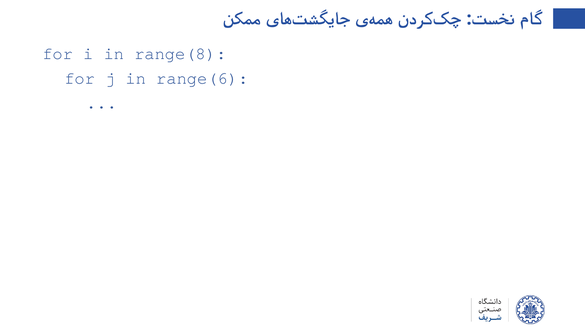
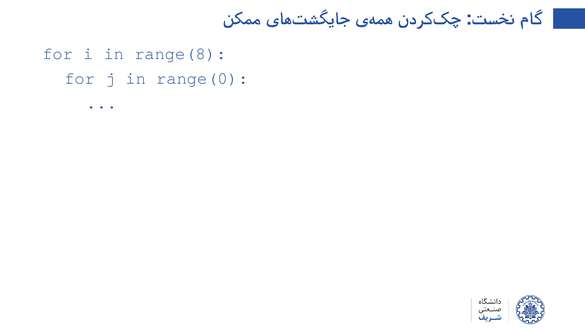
range(6: range(6 -> range(0 (202, 78)
